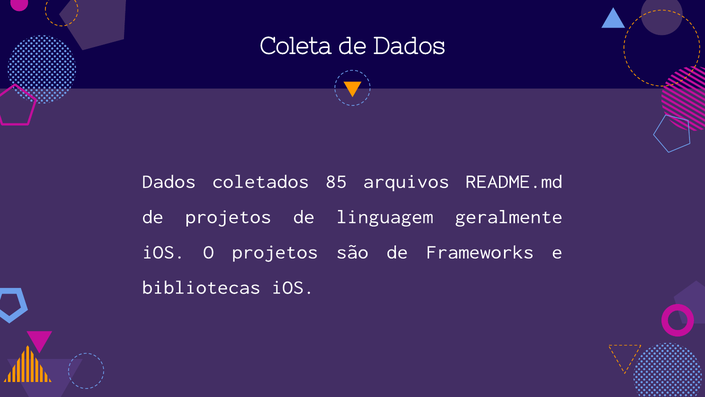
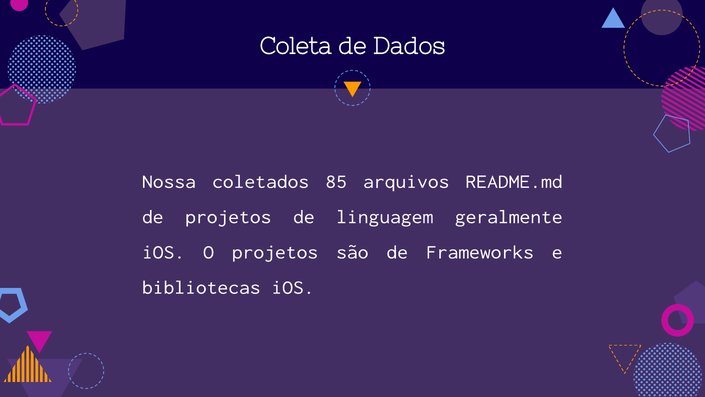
Dados: Dados -> Nossa (169, 181)
